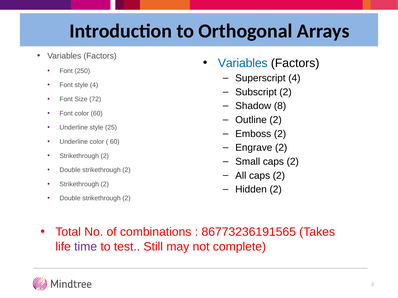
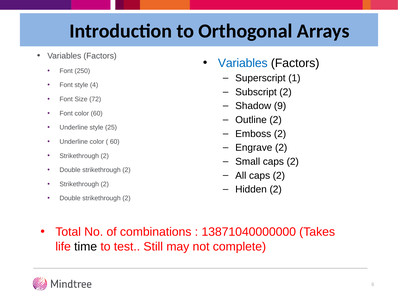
Superscript 4: 4 -> 1 (294, 78)
Shadow 8: 8 -> 9 (280, 106)
86773236191565: 86773236191565 -> 13871040000000 (249, 232)
time colour: purple -> black (86, 247)
